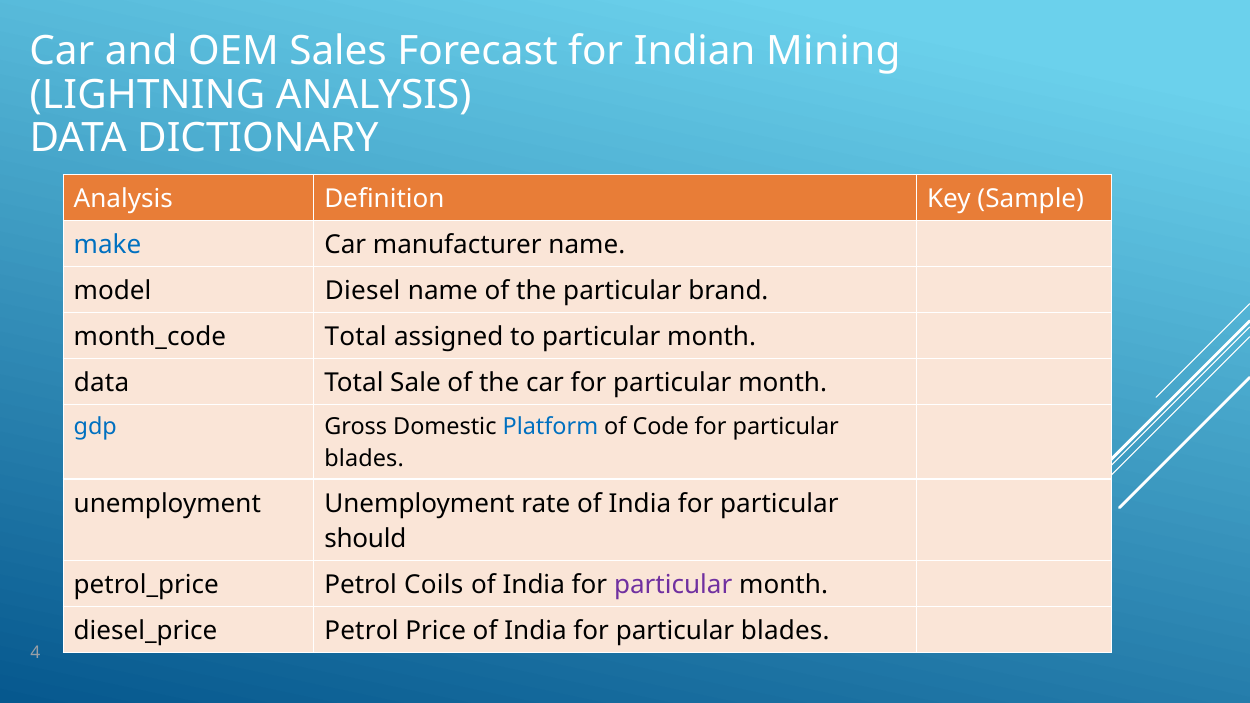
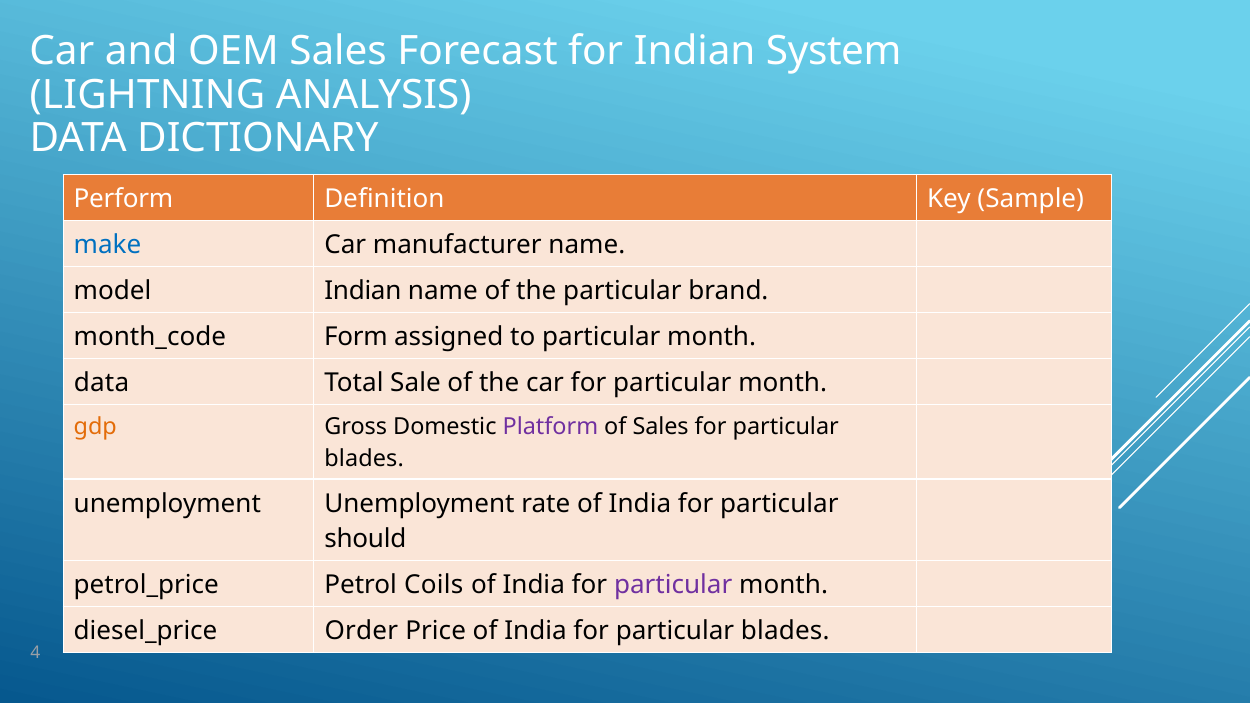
Mining: Mining -> System (834, 51)
Analysis: Analysis -> Perform (123, 199)
model Diesel: Diesel -> Indian (363, 291)
Total: Total -> Form (356, 337)
gdp colour: blue -> orange (95, 427)
Platform colour: blue -> purple (550, 427)
of Code: Code -> Sales (661, 427)
Petrol: Petrol -> Order (361, 631)
